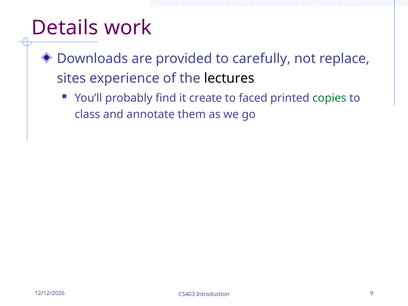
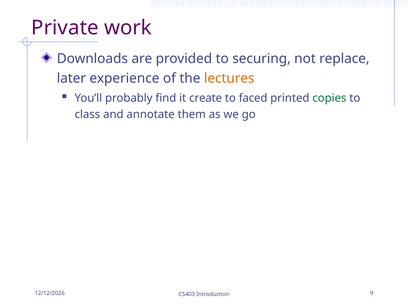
Details: Details -> Private (65, 28)
carefully: carefully -> securing (262, 59)
sites: sites -> later (71, 78)
lectures colour: black -> orange (229, 78)
